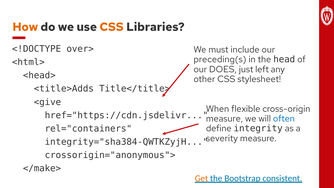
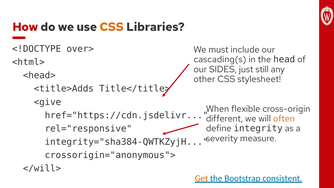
How colour: orange -> red (25, 27)
preceding(s: preceding(s -> cascading(s (220, 59)
DOES: DOES -> SIDES (223, 69)
left: left -> still (262, 69)
measure: measure -> different (225, 119)
often colour: blue -> orange (284, 119)
rel="containers: rel="containers -> rel="responsive (88, 128)
</make>: </make> -> </will> (42, 168)
